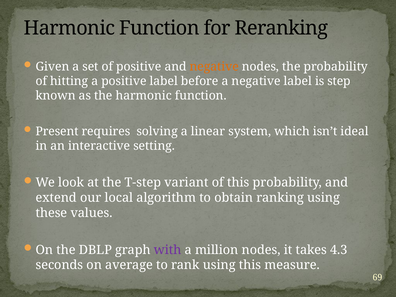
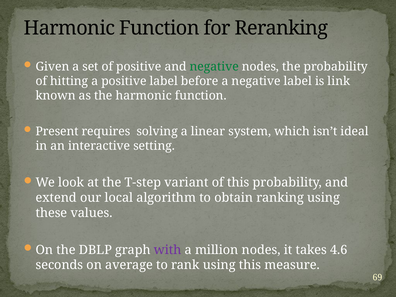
negative colour: orange -> green (214, 67)
step: step -> link (339, 81)
4.3: 4.3 -> 4.6 (339, 250)
